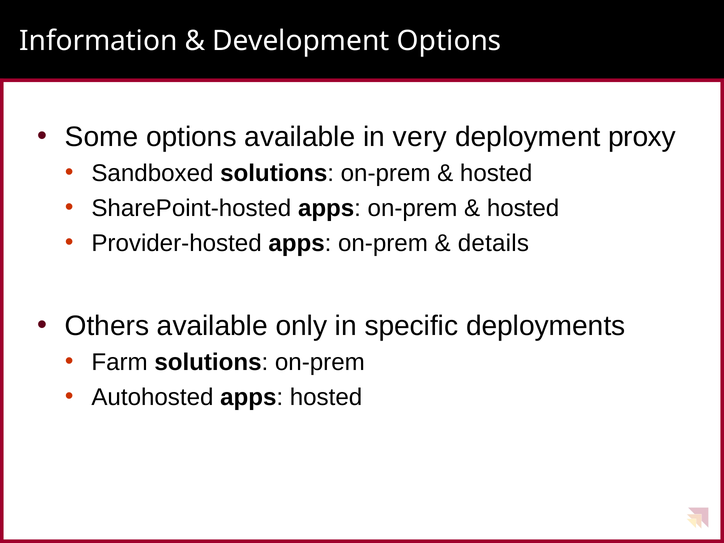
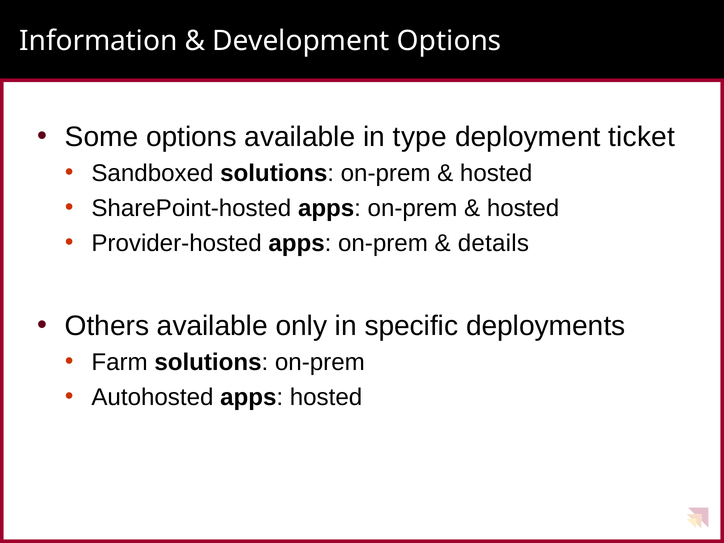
very: very -> type (420, 137)
proxy: proxy -> ticket (642, 137)
